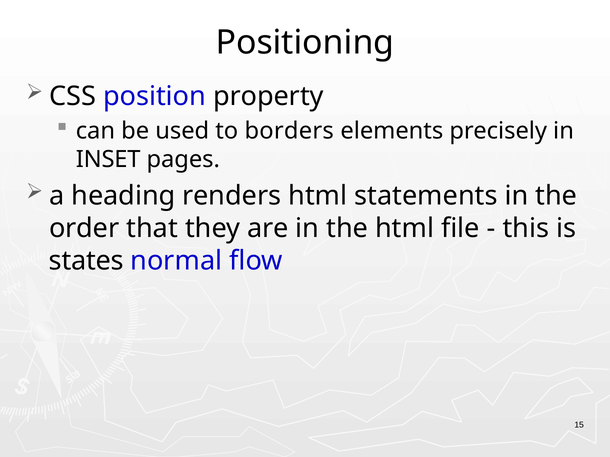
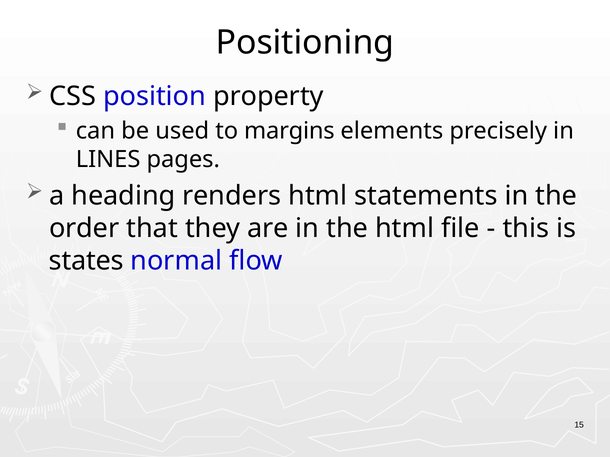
borders: borders -> margins (289, 131)
INSET: INSET -> LINES (108, 160)
